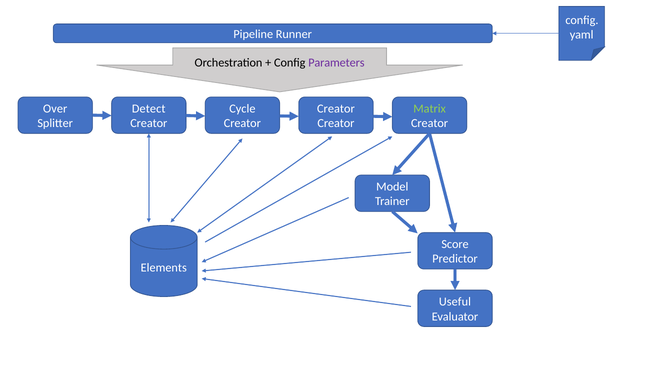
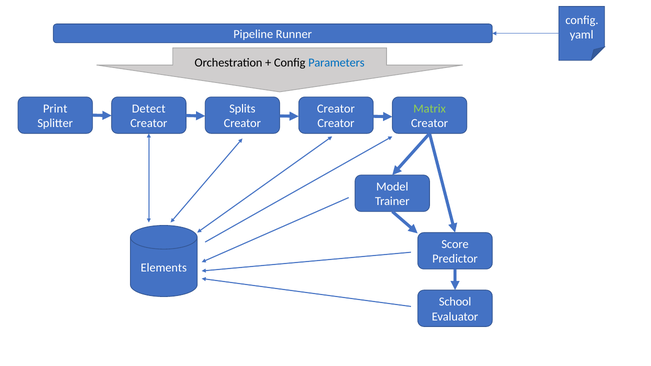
Parameters colour: purple -> blue (336, 63)
Over: Over -> Print (55, 109)
Cycle: Cycle -> Splits (242, 109)
Useful: Useful -> School (455, 302)
